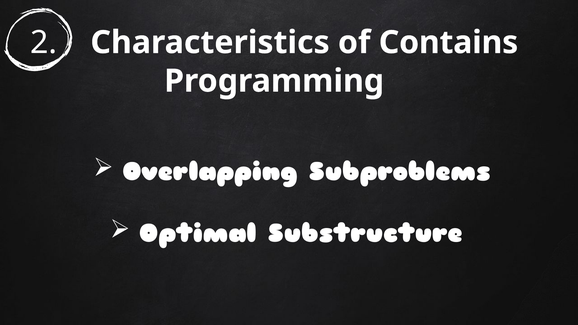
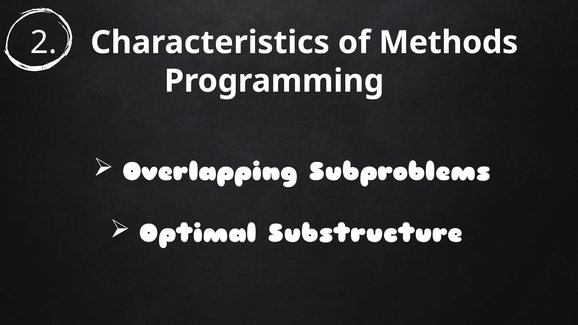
Contains: Contains -> Methods (448, 43)
